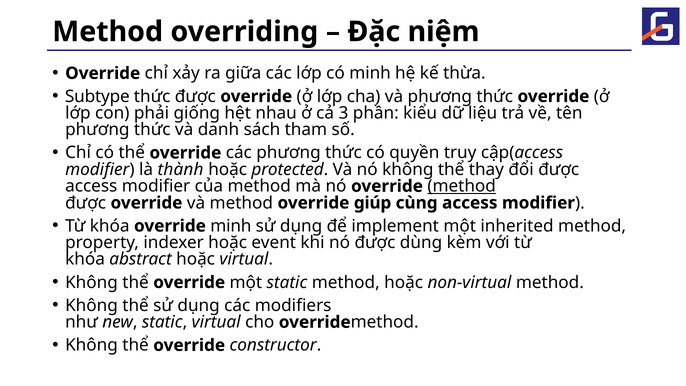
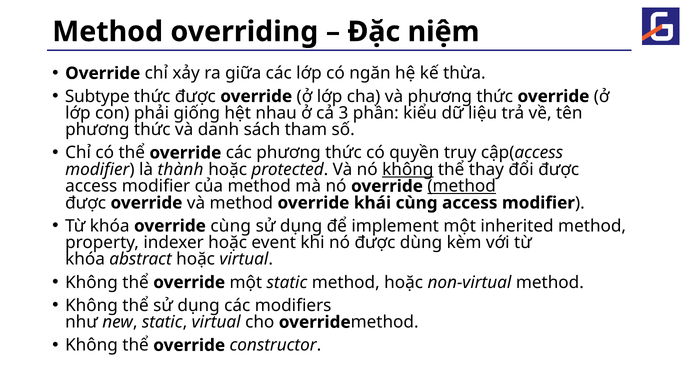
có minh: minh -> ngăn (370, 73)
không underline: none -> present (408, 169)
giúp: giúp -> khái (372, 203)
override minh: minh -> cùng (231, 226)
